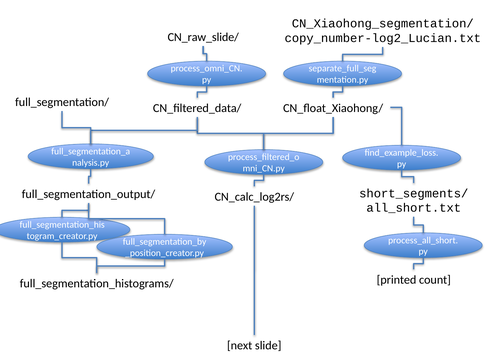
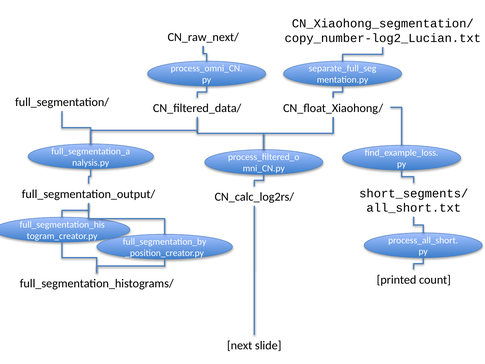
CN_raw_slide/: CN_raw_slide/ -> CN_raw_next/ (203, 37)
